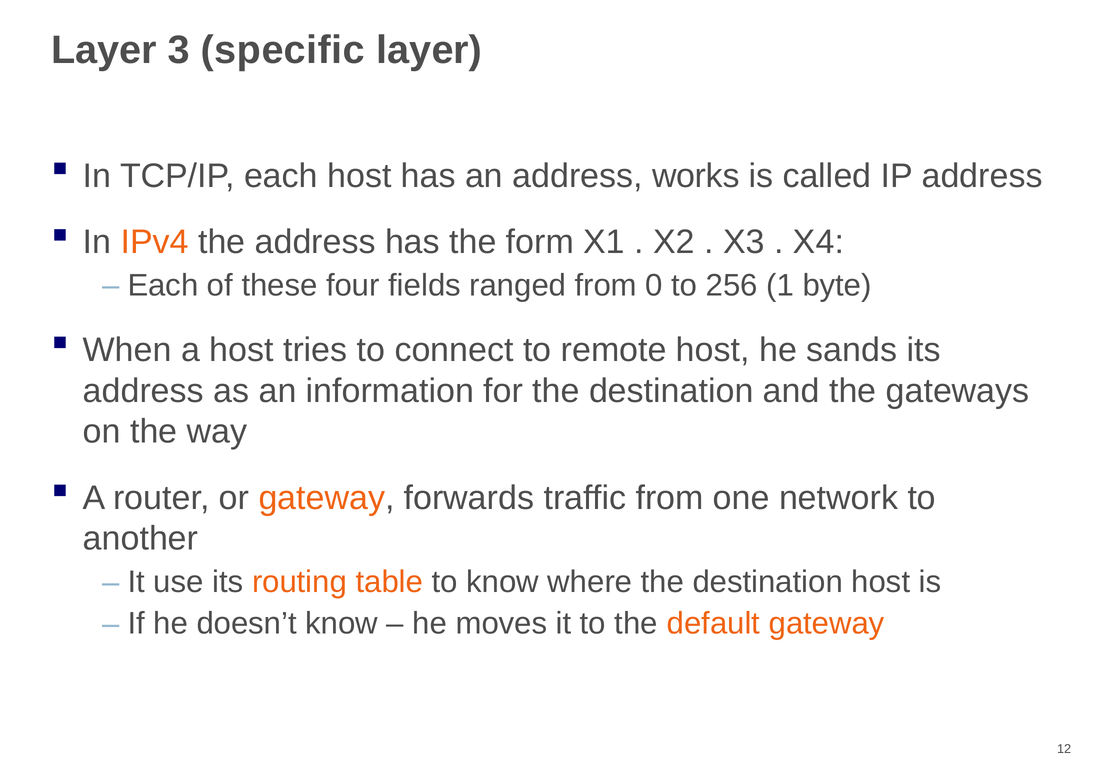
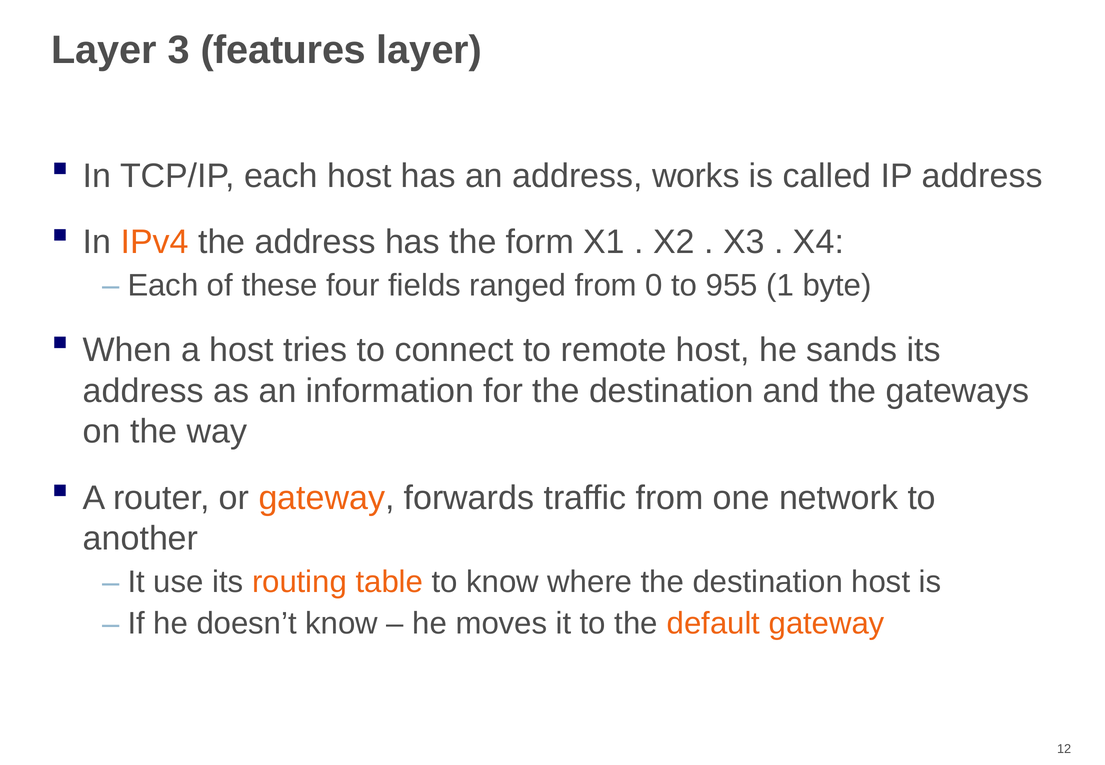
specific: specific -> features (283, 50)
256: 256 -> 955 (732, 285)
